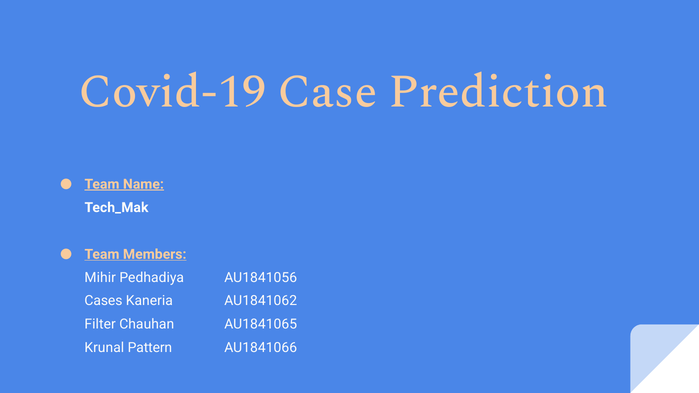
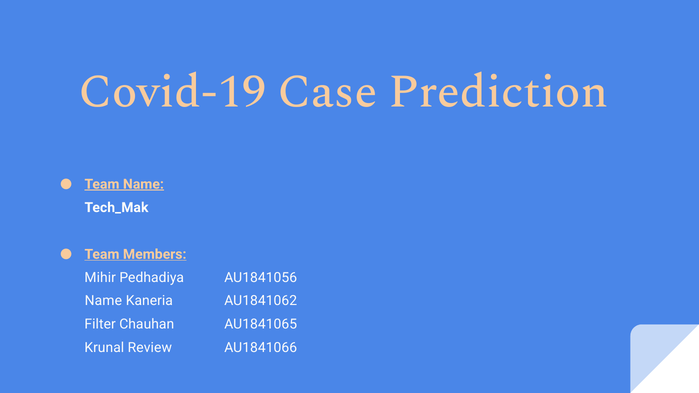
Cases: Cases -> Name (103, 301)
Pattern: Pattern -> Review (150, 348)
